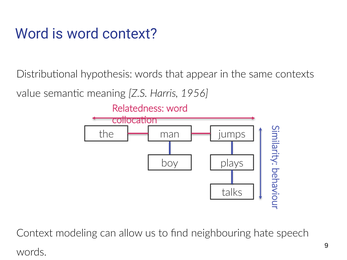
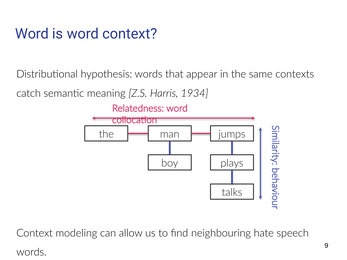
value: value -> catch (29, 93)
1956: 1956 -> 1934 (195, 93)
